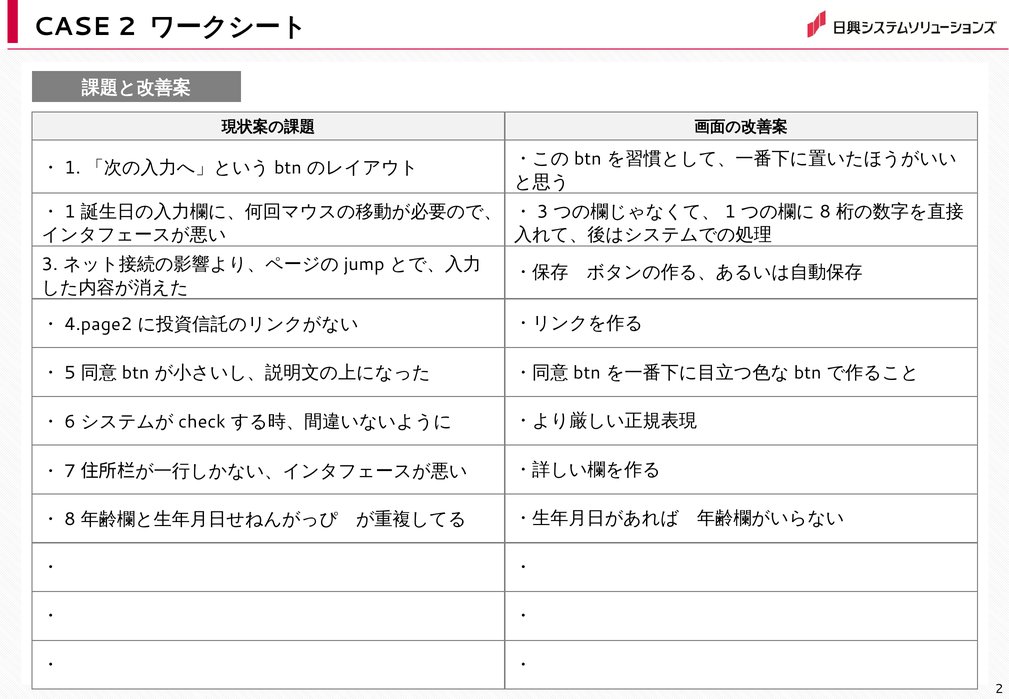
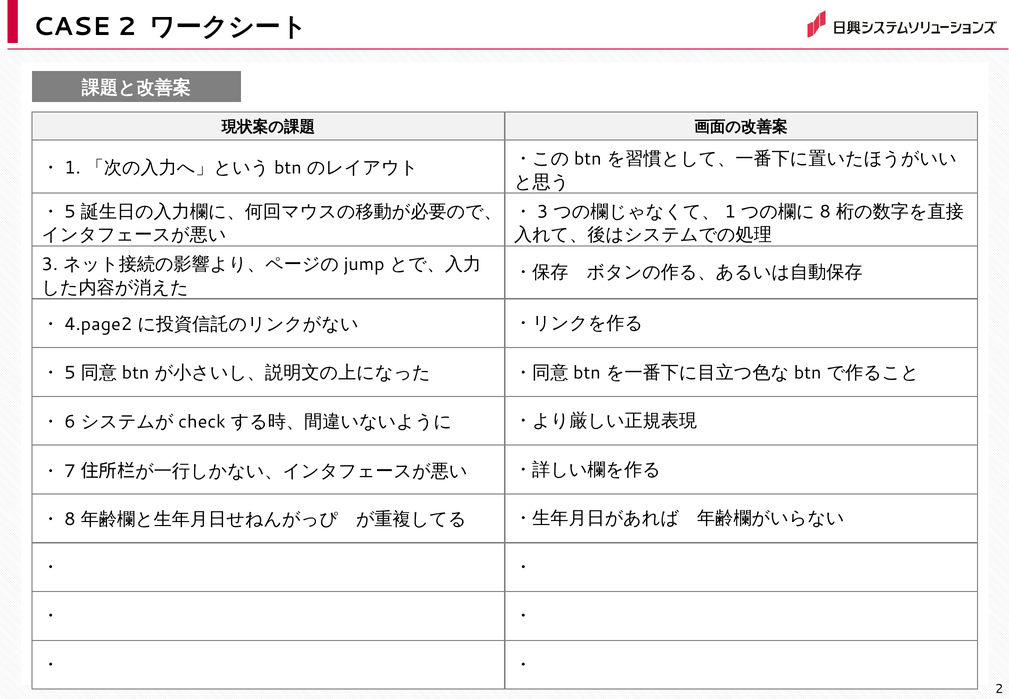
1: 1 -> 5 (70, 211)
